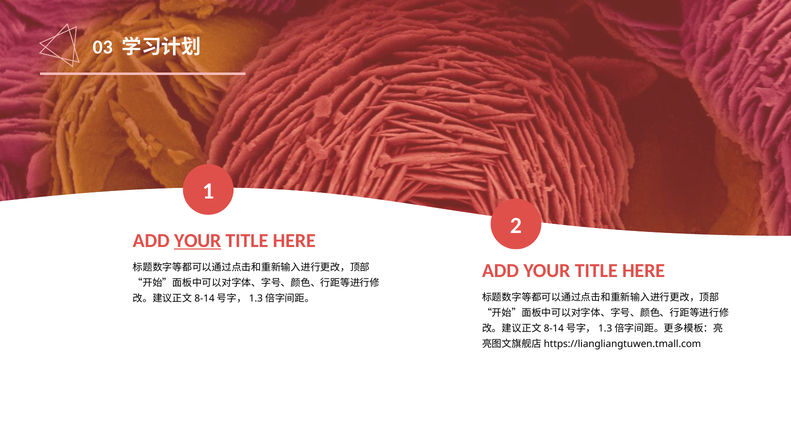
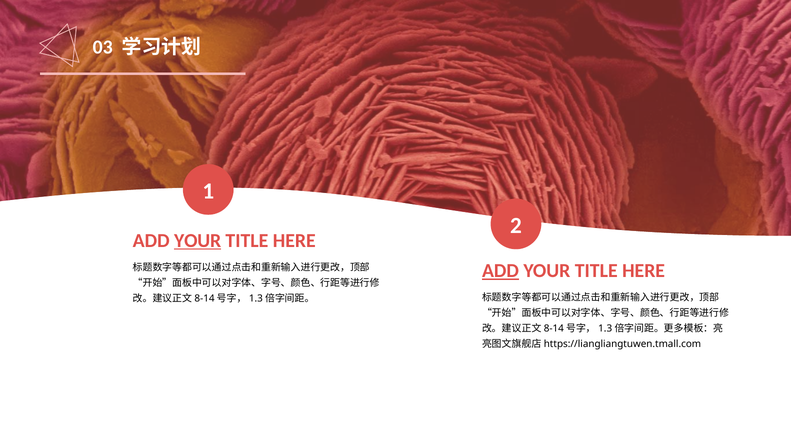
ADD underline: none -> present (500, 271)
